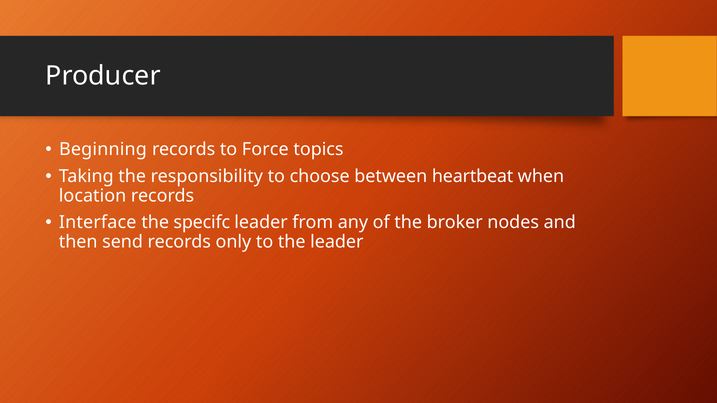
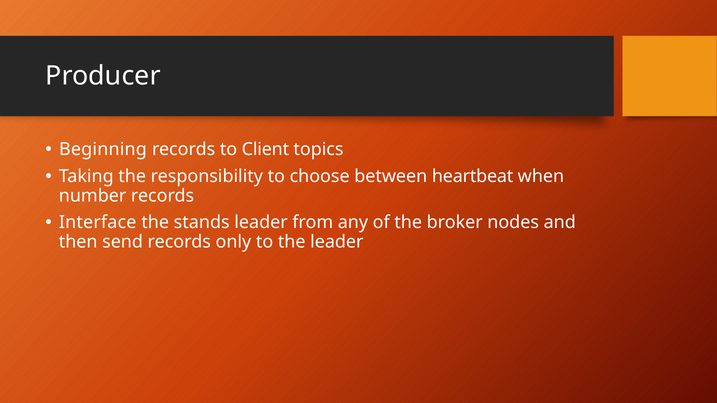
Force: Force -> Client (265, 150)
location: location -> number (93, 196)
specifc: specifc -> stands (202, 223)
